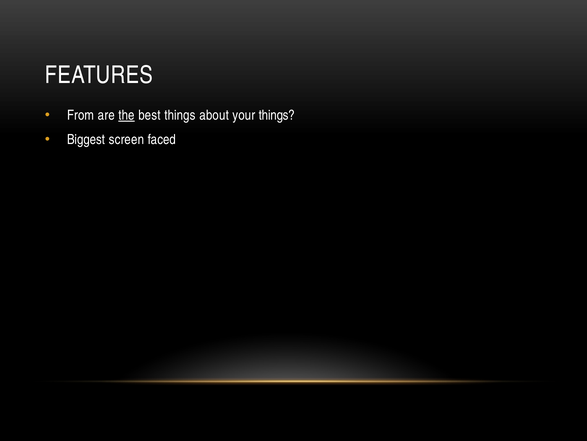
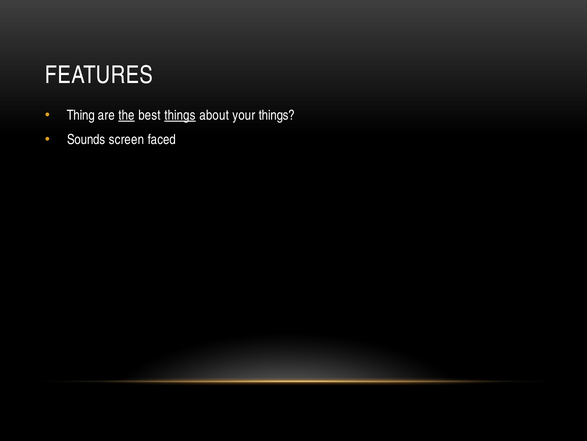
From: From -> Thing (81, 115)
things underline: none -> present (180, 115)
Biggest: Biggest -> Sounds (86, 139)
